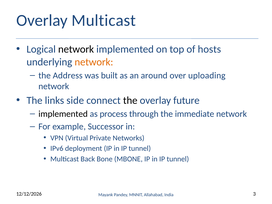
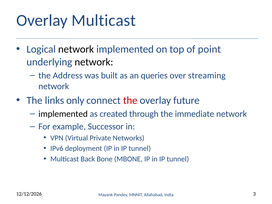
hosts: hosts -> point (209, 49)
network colour: orange -> black (94, 62)
around: around -> queries (154, 75)
uploading: uploading -> streaming (207, 75)
side: side -> only (75, 100)
the colour: black -> red (130, 100)
process: process -> created (113, 114)
